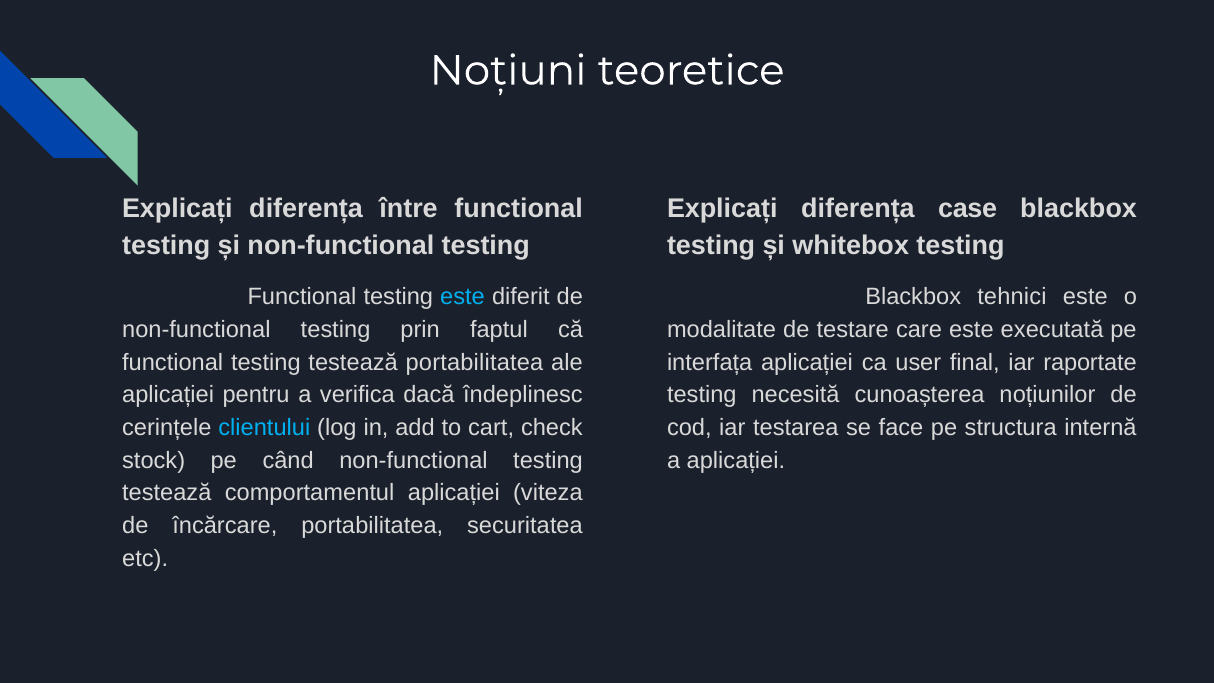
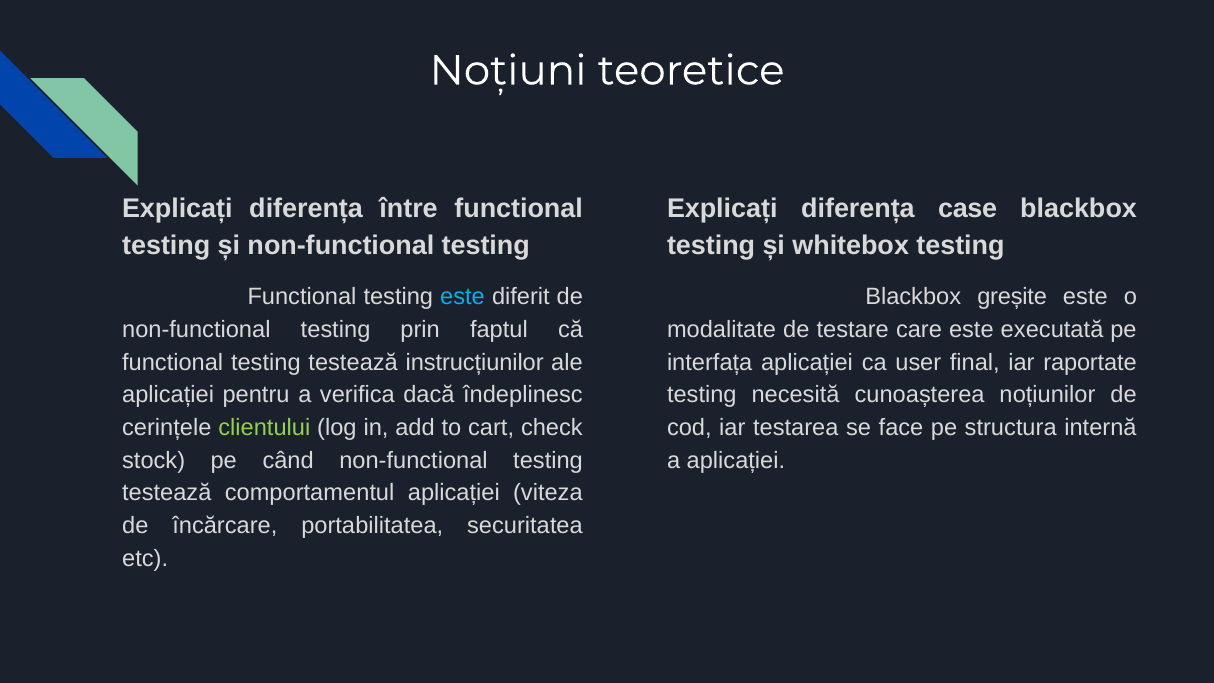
tehnici: tehnici -> greșite (1012, 297)
testează portabilitatea: portabilitatea -> instrucțiunilor (475, 362)
clientului colour: light blue -> light green (264, 428)
